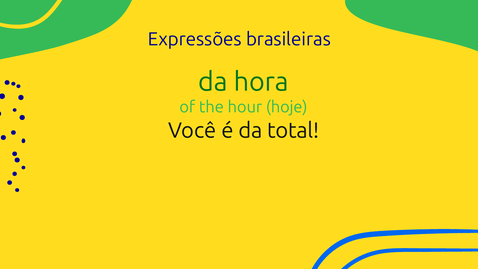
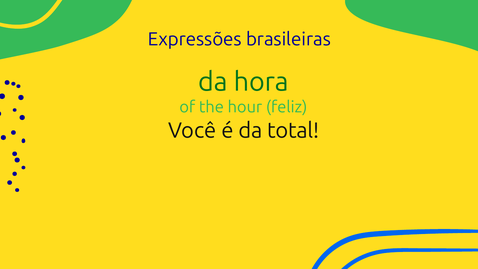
hoje: hoje -> feliz (287, 107)
